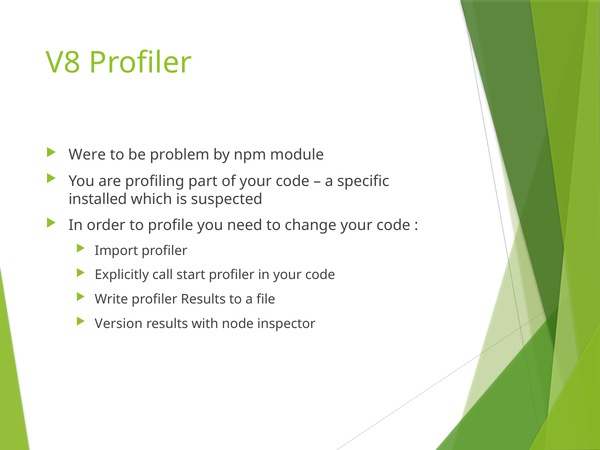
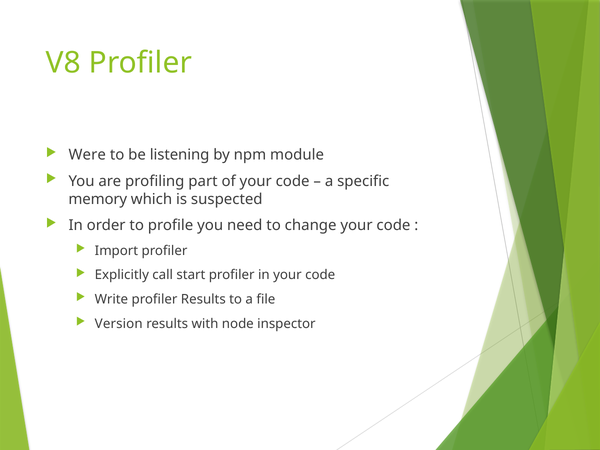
problem: problem -> listening (180, 155)
installed: installed -> memory (98, 199)
